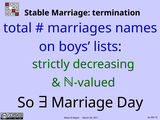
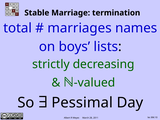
Marriage: Marriage -> Pessimal (82, 103)
